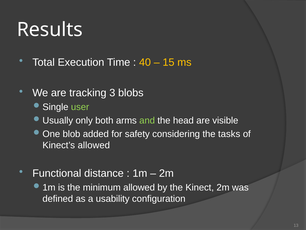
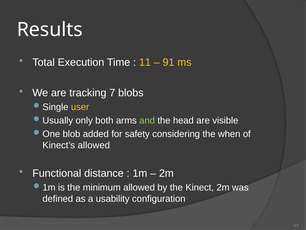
40: 40 -> 11 (145, 62)
15: 15 -> 91 (169, 62)
3: 3 -> 7 (112, 93)
user colour: light green -> yellow (80, 107)
tasks: tasks -> when (229, 134)
